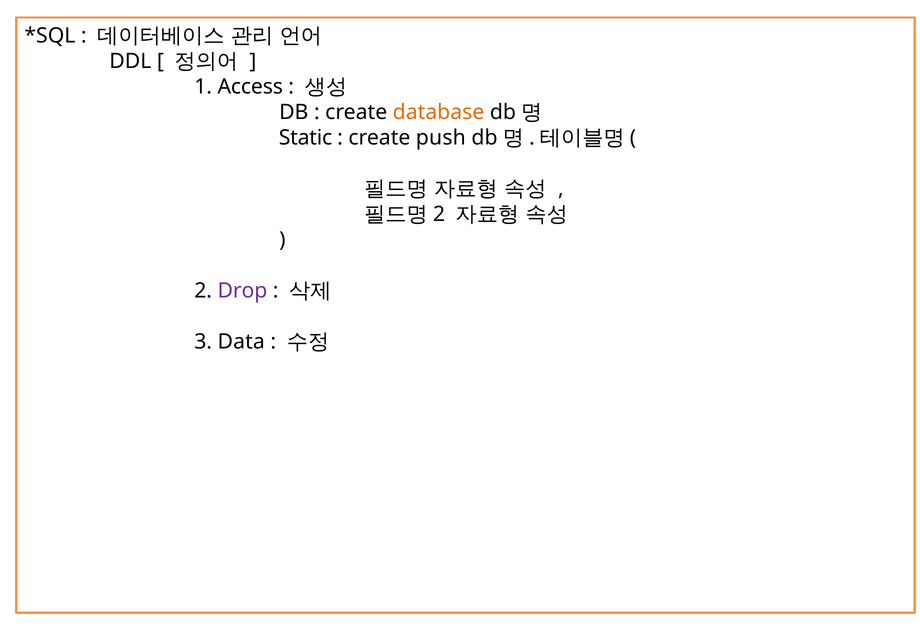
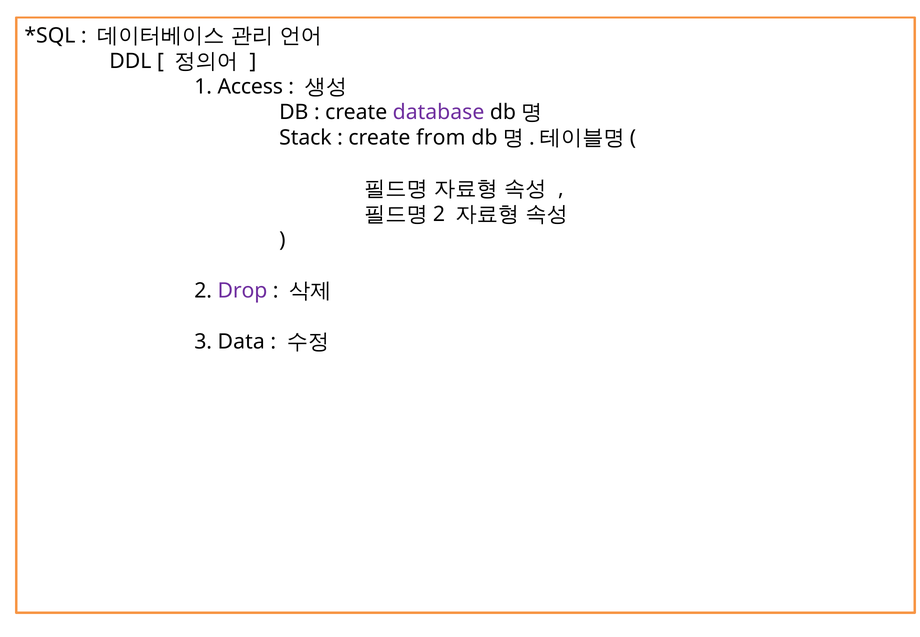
database colour: orange -> purple (439, 112)
Static: Static -> Stack (305, 138)
push: push -> from (441, 138)
